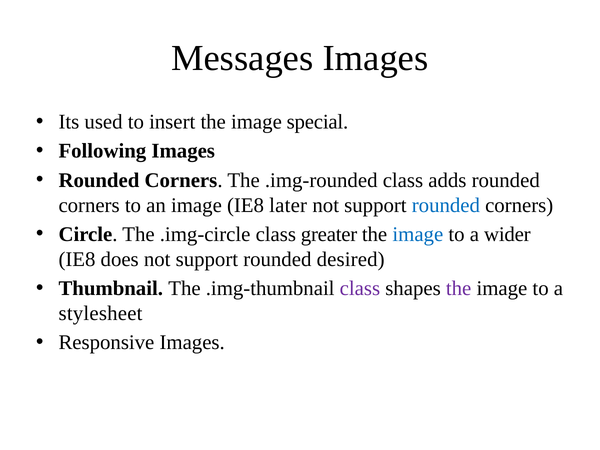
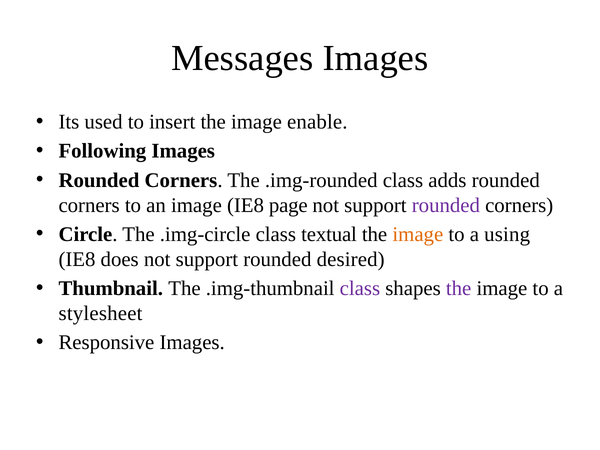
special: special -> enable (317, 122)
later: later -> page (288, 205)
rounded colour: blue -> purple (446, 205)
greater: greater -> textual (329, 234)
image colour: blue -> orange (418, 234)
wider: wider -> using (507, 234)
